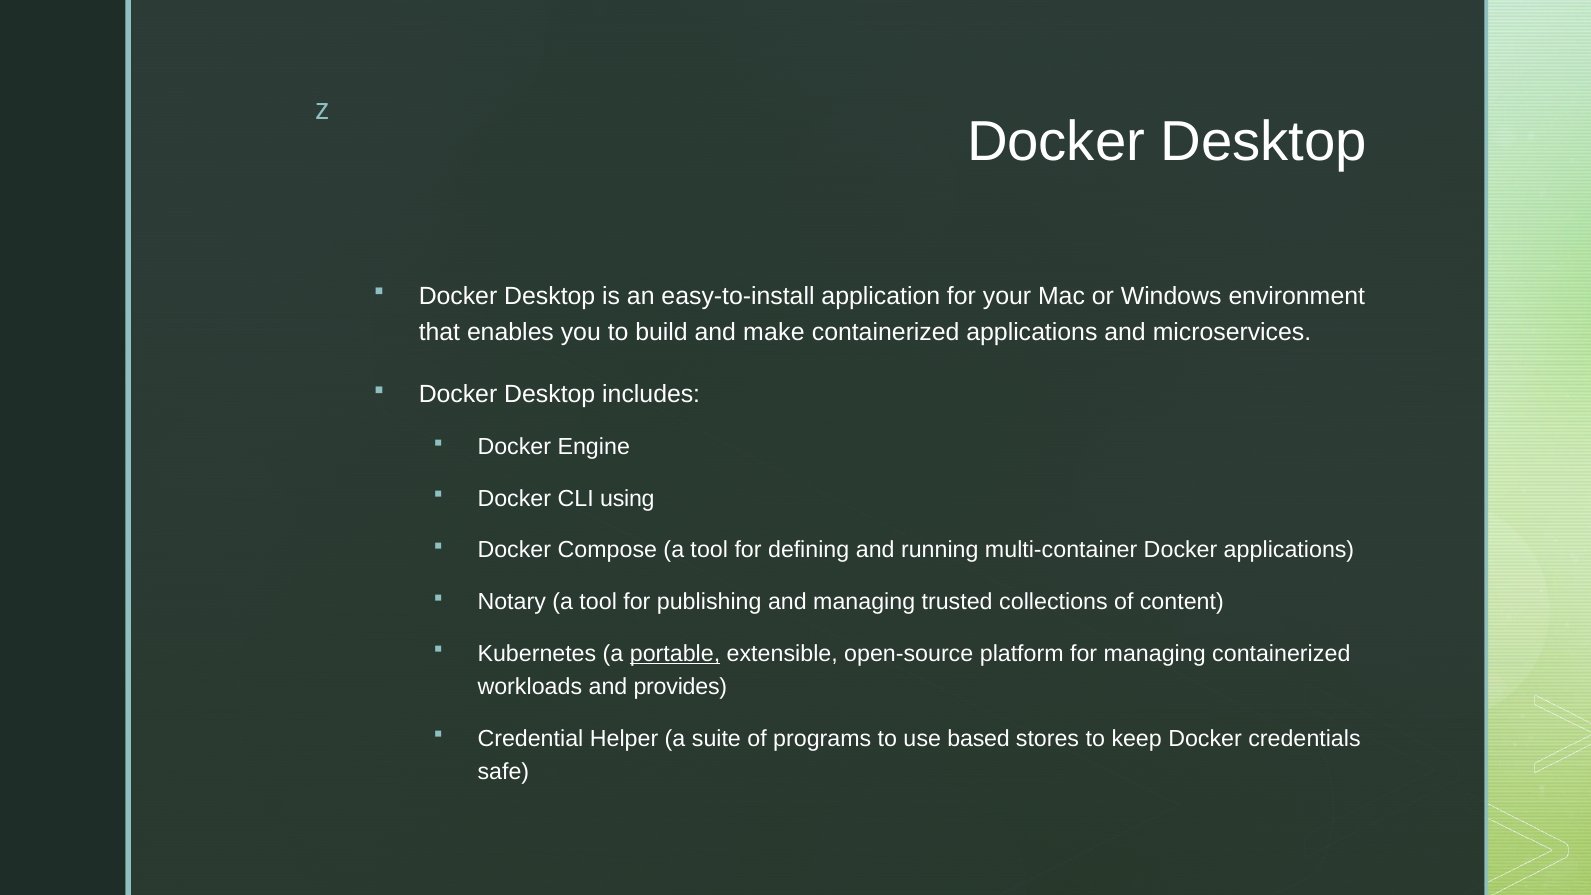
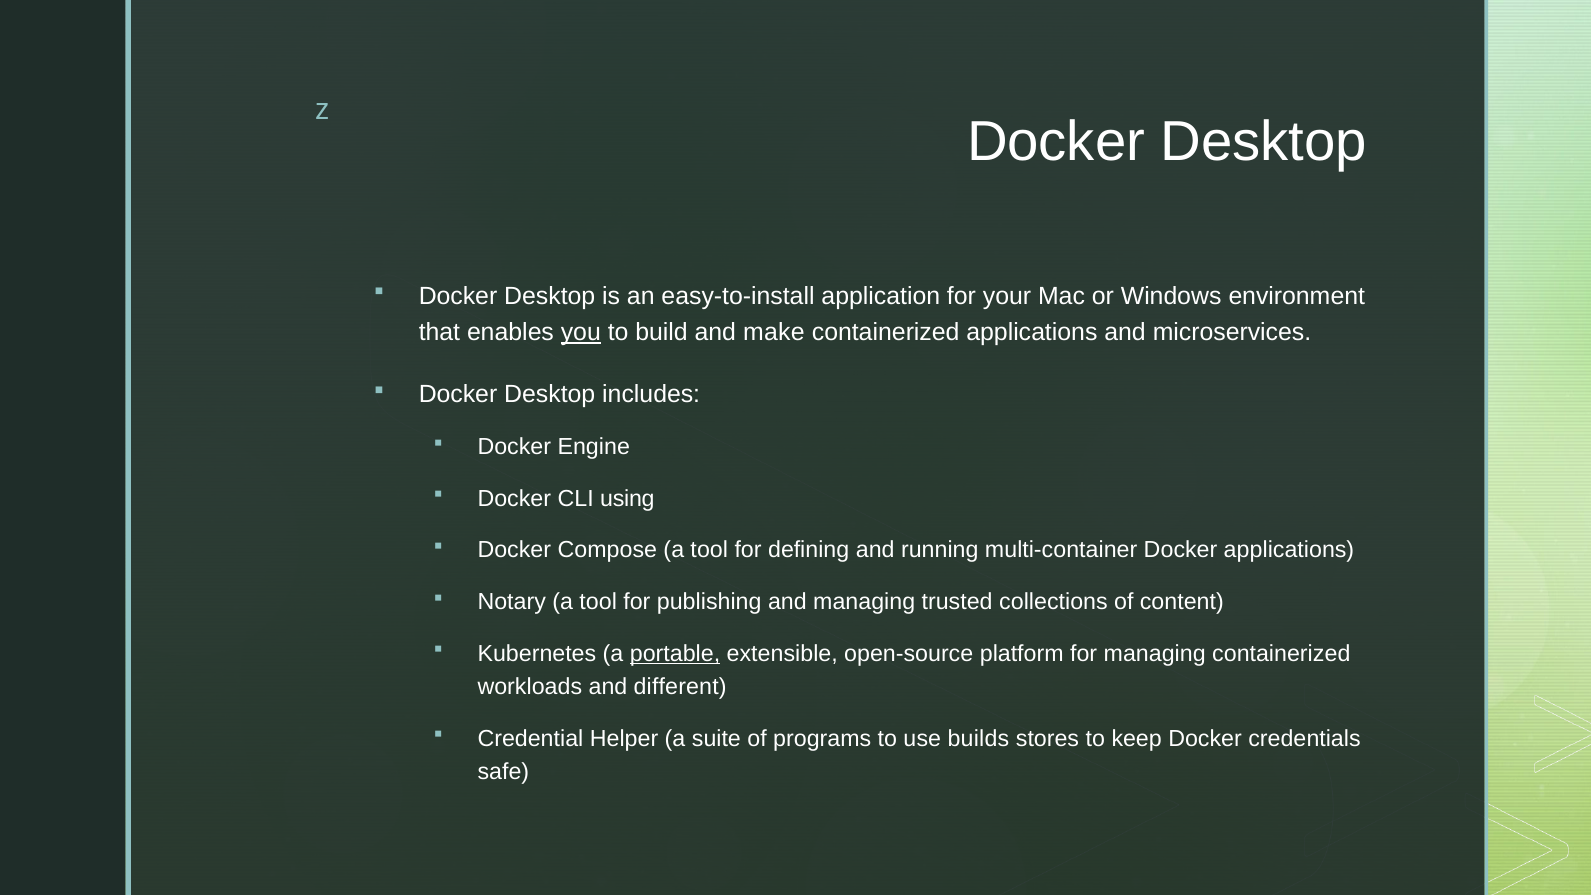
you underline: none -> present (581, 332)
provides: provides -> different (680, 687)
based: based -> builds (978, 738)
